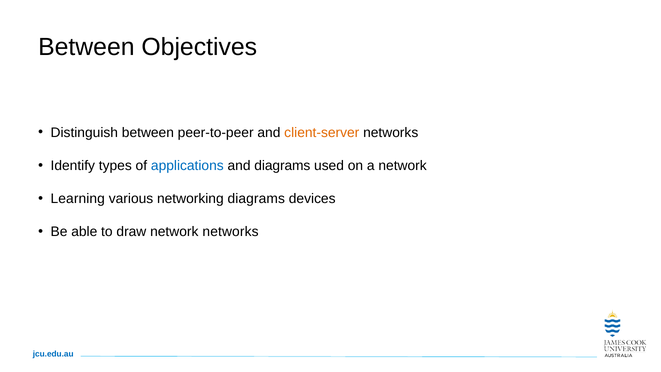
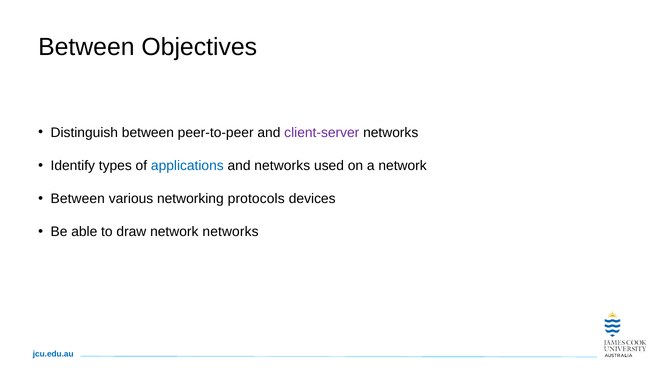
client-server colour: orange -> purple (322, 133)
and diagrams: diagrams -> networks (282, 166)
Learning: Learning -> Between (78, 199)
networking diagrams: diagrams -> protocols (256, 199)
